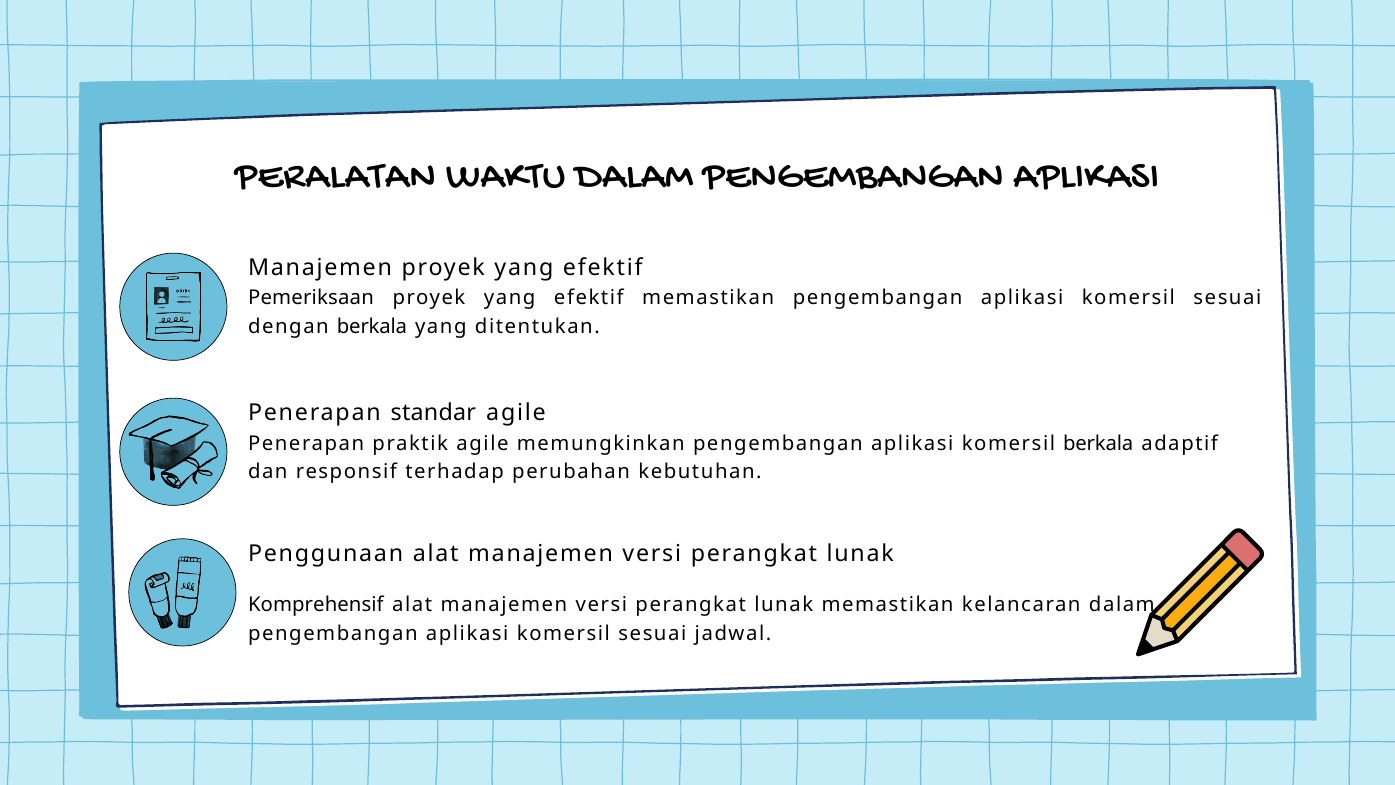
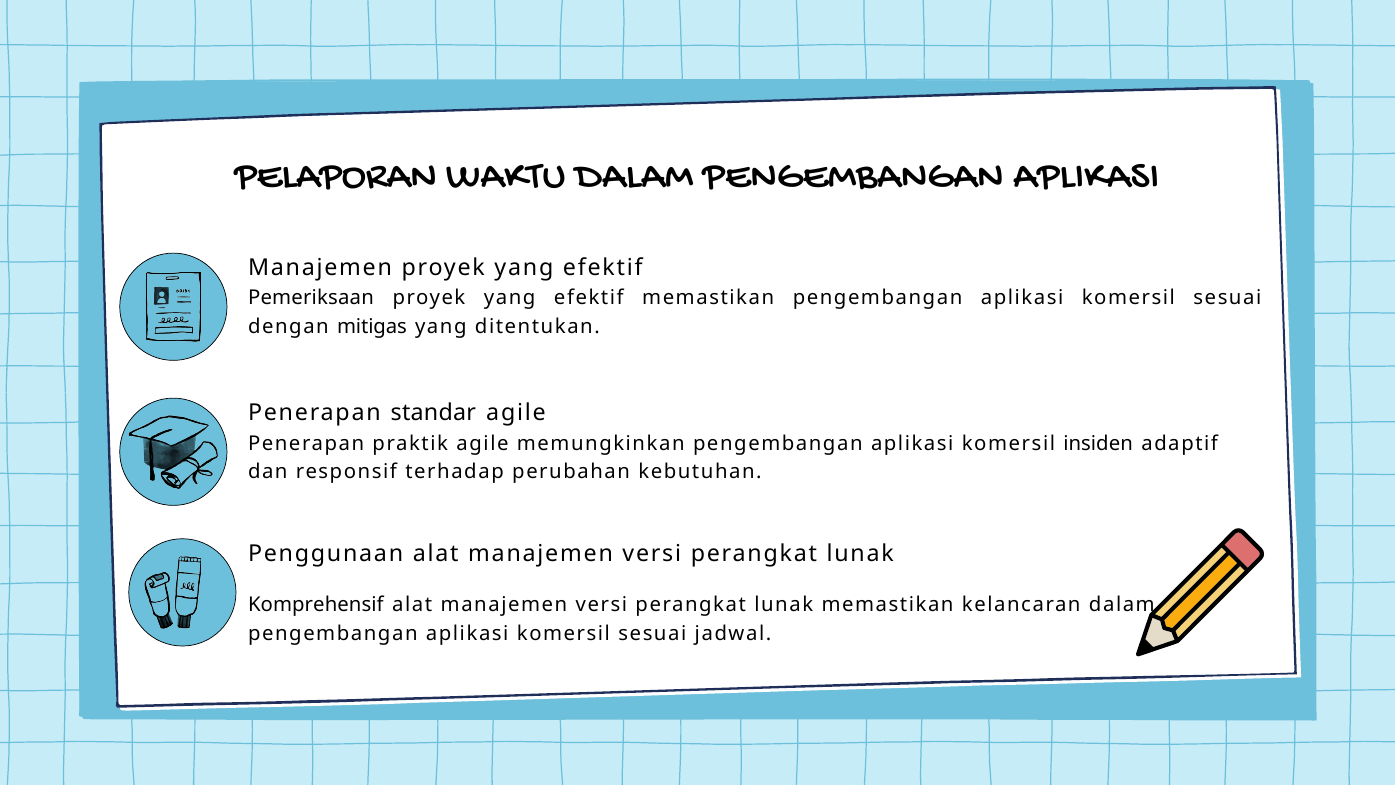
PERALATAN: PERALATAN -> PELAPORAN (336, 173)
dengan berkala: berkala -> mitigas (372, 327)
komersil berkala: berkala -> insiden (1098, 443)
